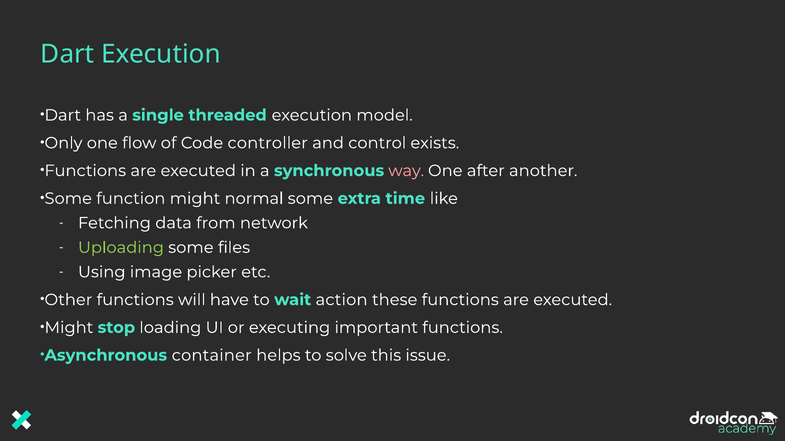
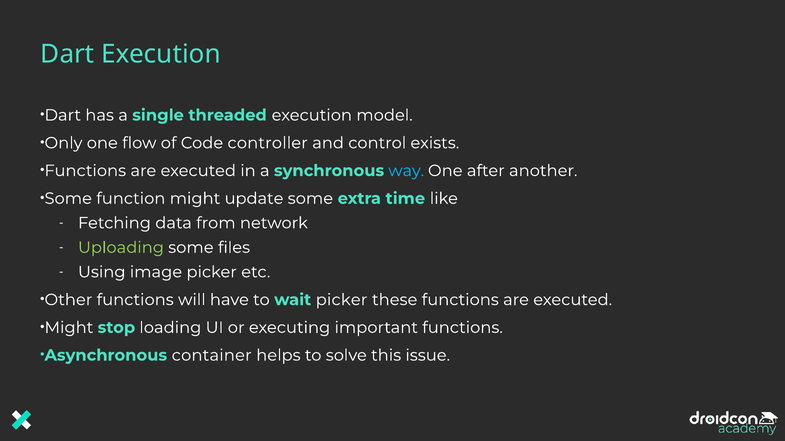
way colour: pink -> light blue (406, 171)
normal: normal -> update (254, 199)
wait action: action -> picker (342, 300)
